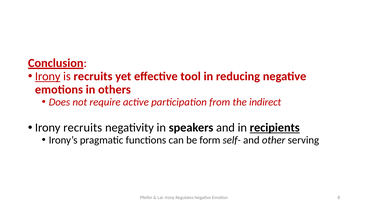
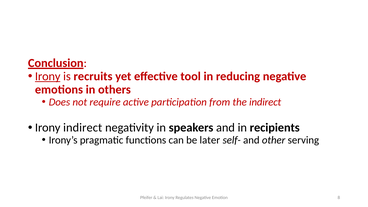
Irony recruits: recruits -> indirect (83, 128)
recipients underline: present -> none (275, 128)
form: form -> later (210, 140)
